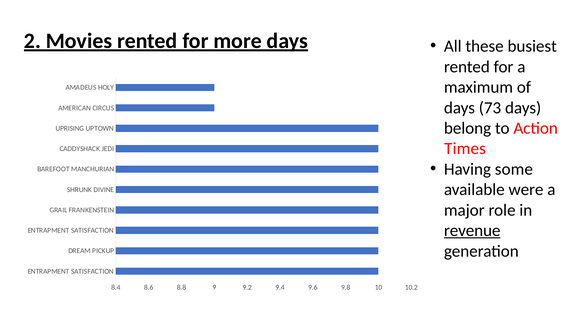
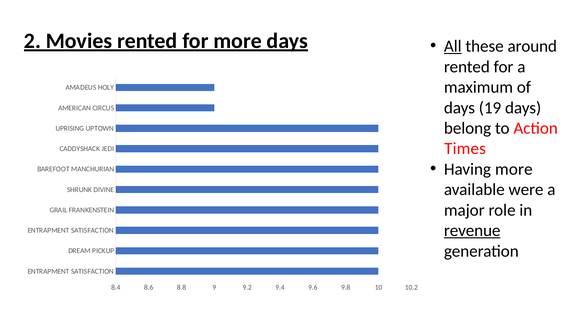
All underline: none -> present (453, 46)
busiest: busiest -> around (532, 46)
73: 73 -> 19 (490, 108)
Having some: some -> more (514, 169)
